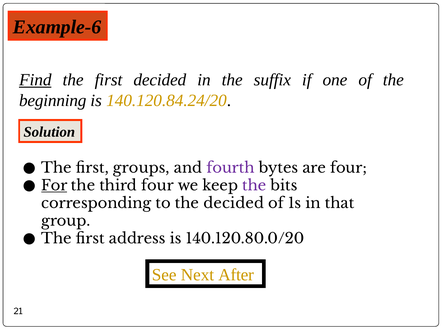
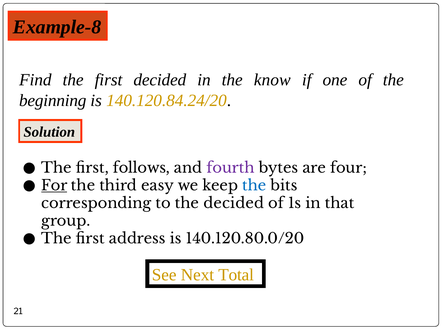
Example-6: Example-6 -> Example-8 (57, 27)
Find underline: present -> none (35, 80)
suffix: suffix -> know (272, 80)
groups: groups -> follows (141, 168)
third four: four -> easy (157, 186)
the colour: purple -> blue (254, 186)
After: After -> Total (236, 275)
